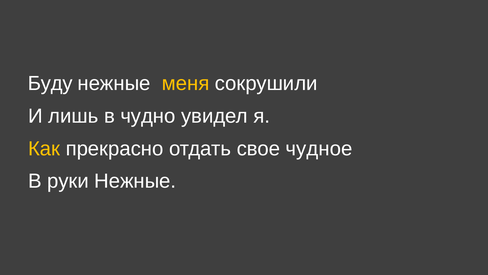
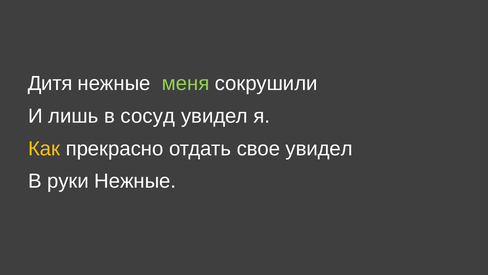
Буду: Буду -> Дитя (50, 83)
меня colour: yellow -> light green (186, 83)
чудно: чудно -> сосуд (148, 116)
свое чудное: чудное -> увидел (319, 148)
